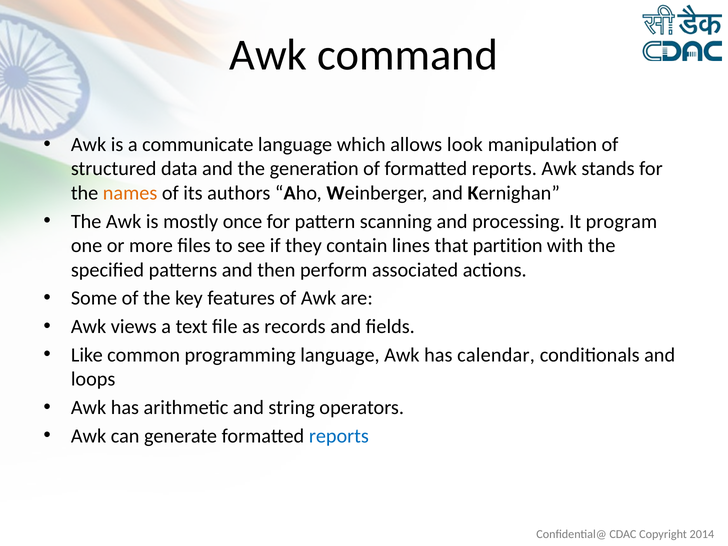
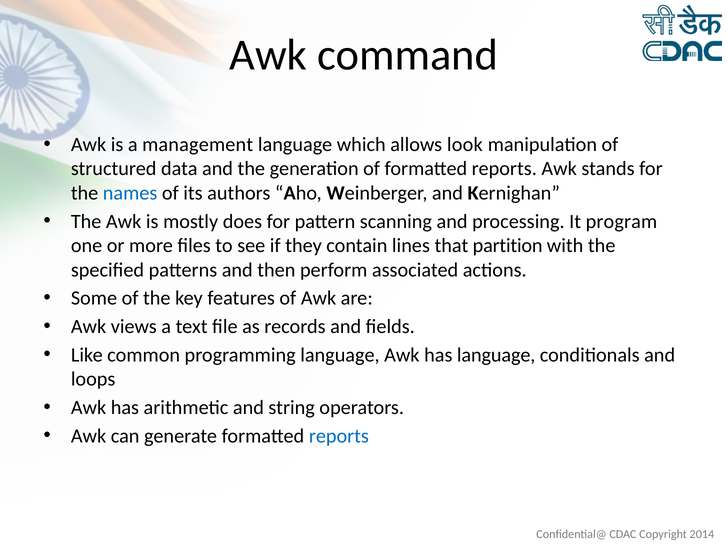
communicate: communicate -> management (198, 145)
names colour: orange -> blue (130, 193)
once: once -> does (242, 221)
has calendar: calendar -> language (496, 355)
